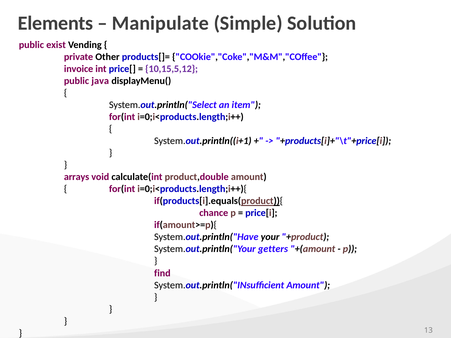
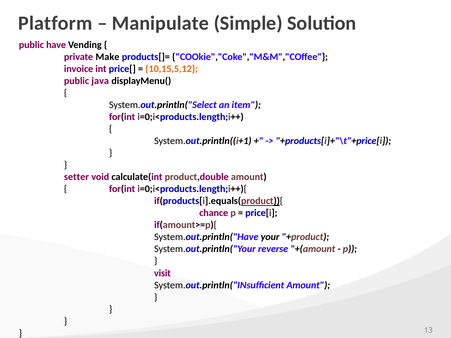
Elements: Elements -> Platform (55, 23)
exist: exist -> have (56, 45)
Other: Other -> Make (107, 57)
10,15,5,12 colour: purple -> orange (172, 69)
arrays: arrays -> setter (76, 177)
getters: getters -> reverse (273, 249)
find: find -> visit (162, 273)
